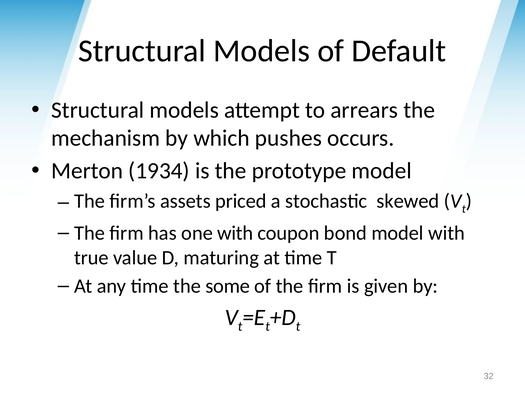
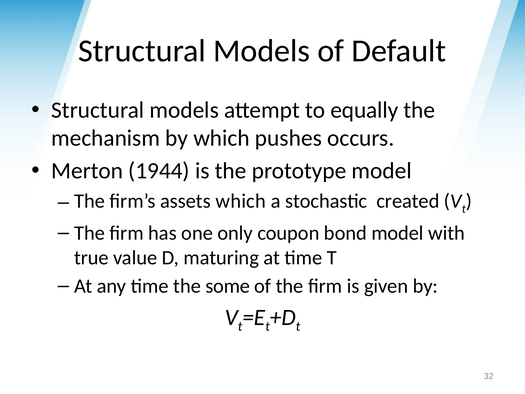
arrears: arrears -> equally (364, 110)
1934: 1934 -> 1944 (159, 171)
assets priced: priced -> which (241, 201)
skewed: skewed -> created (408, 201)
one with: with -> only (235, 233)
